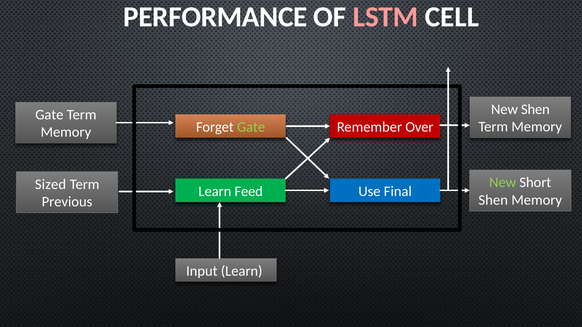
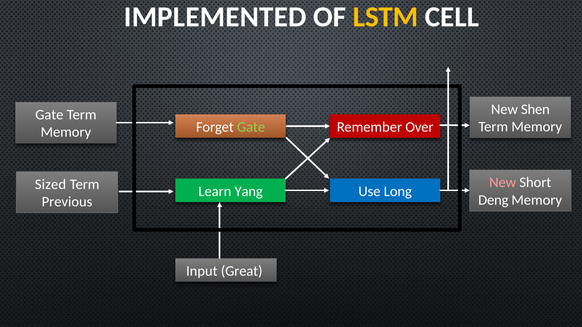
PERFORMANCE: PERFORMANCE -> IMPLEMENTED (215, 17)
LSTM colour: pink -> yellow (386, 17)
New colour: light green -> pink (503, 183)
Feed: Feed -> Yang (249, 191)
Final: Final -> Long (398, 191)
Shen: Shen -> Deng (493, 200)
Input Learn: Learn -> Great (242, 271)
